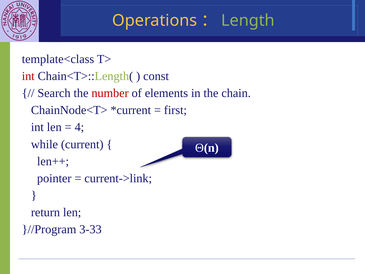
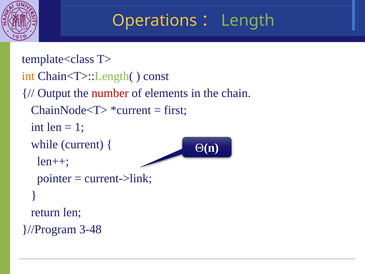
int colour: red -> orange (28, 76)
Search: Search -> Output (54, 93)
4: 4 -> 1 (79, 127)
3-33: 3-33 -> 3-48 (90, 229)
